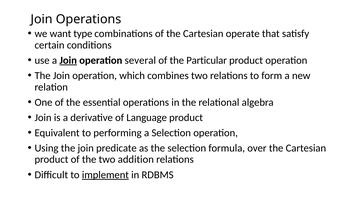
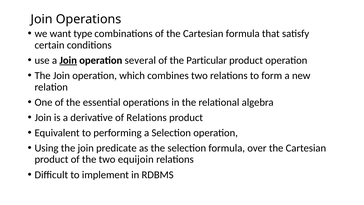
Cartesian operate: operate -> formula (243, 34)
of Language: Language -> Relations (147, 117)
addition: addition -> equijoin (136, 159)
implement underline: present -> none (105, 175)
